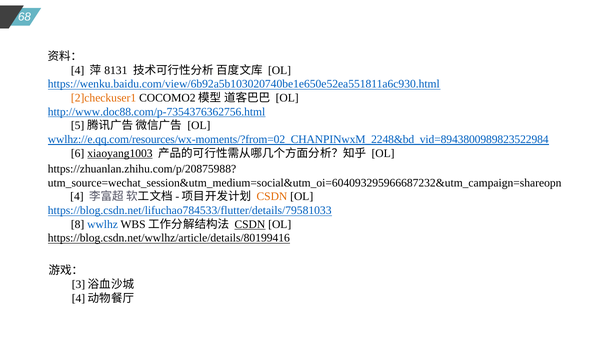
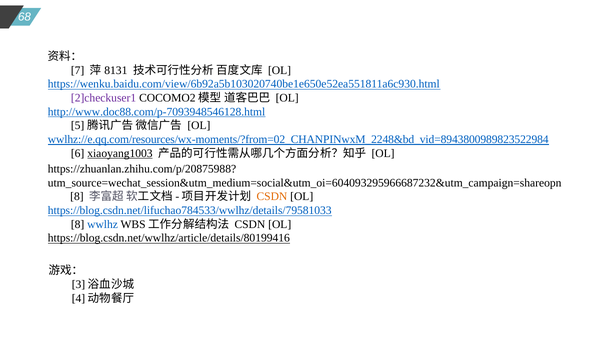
4: 4 -> 7 (78, 70)
2]checkuser1 colour: orange -> purple (104, 98)
http://www.doc88.com/p-7354376362756.html: http://www.doc88.com/p-7354376362756.html -> http://www.doc88.com/p-7093948546128.html (157, 112)
4: 4 -> 8 (77, 197)
https://blog.csdn.net/lifuchao784533/flutter/details/79581033: https://blog.csdn.net/lifuchao784533/flutter/details/79581033 -> https://blog.csdn.net/lifuchao784533/wwlhz/details/79581033 (190, 211)
CSDN underline: present -> none (250, 225)
